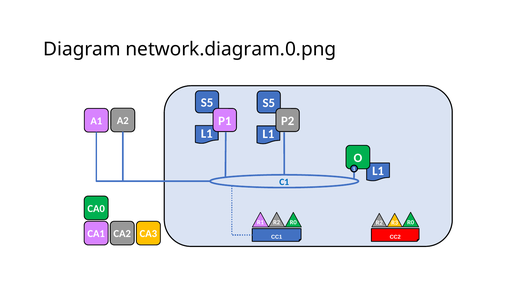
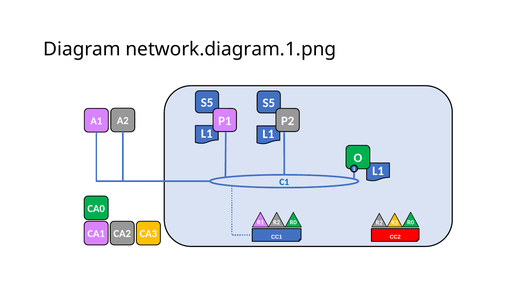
network.diagram.0.png: network.diagram.0.png -> network.diagram.1.png (231, 49)
